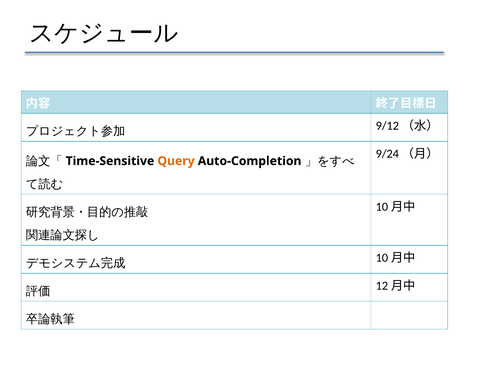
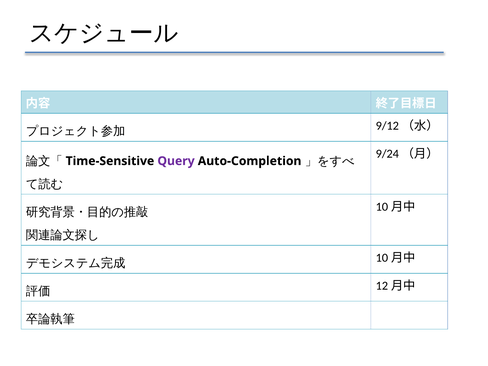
Query colour: orange -> purple (176, 161)
